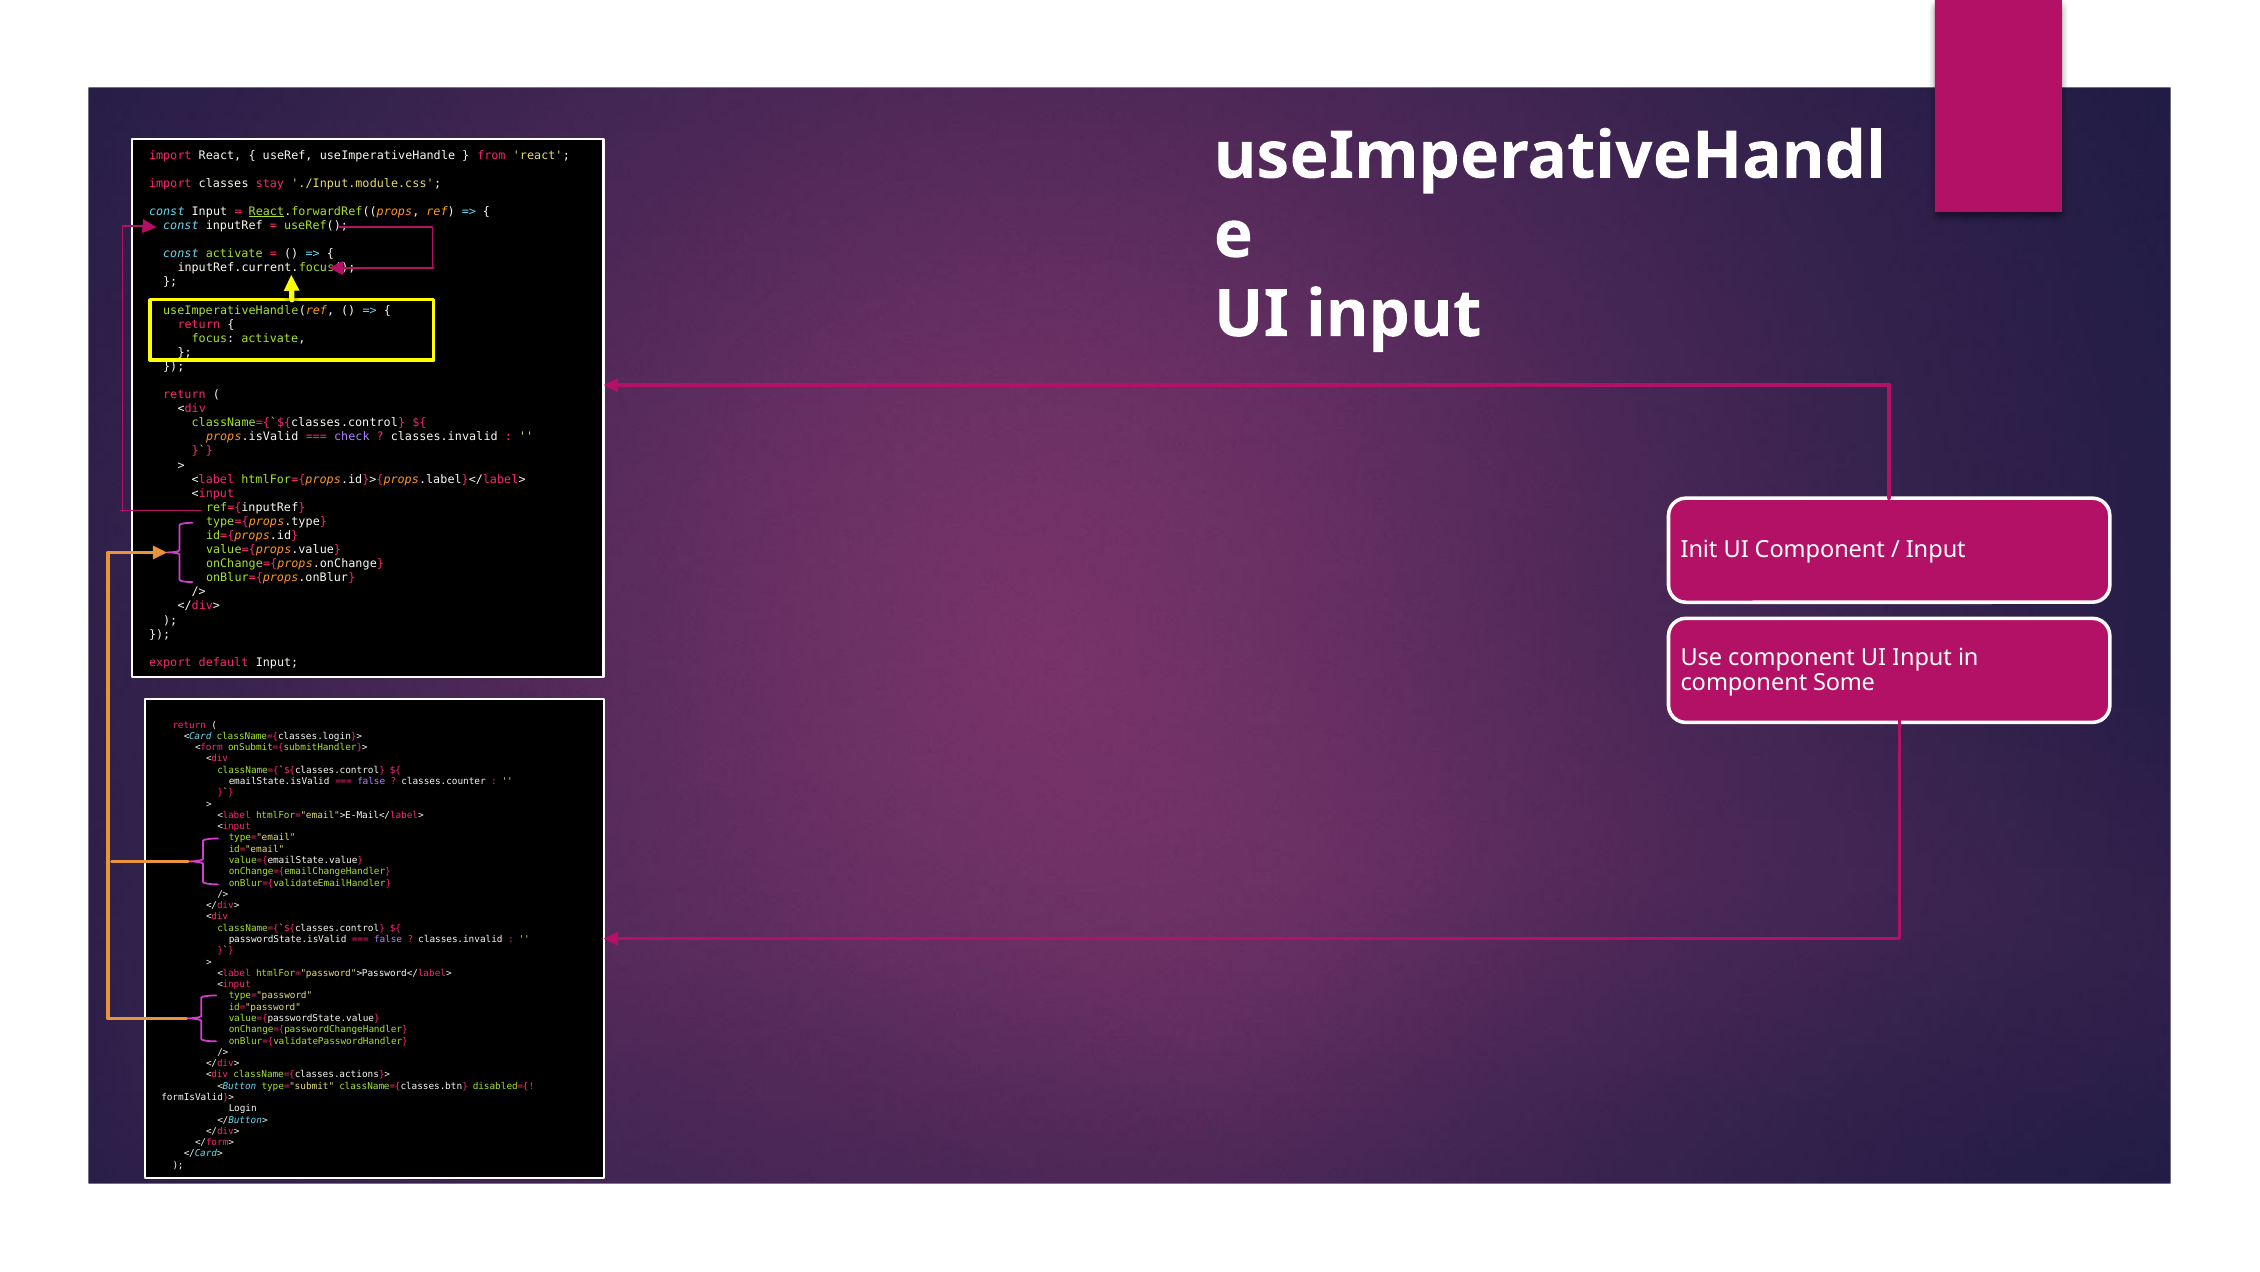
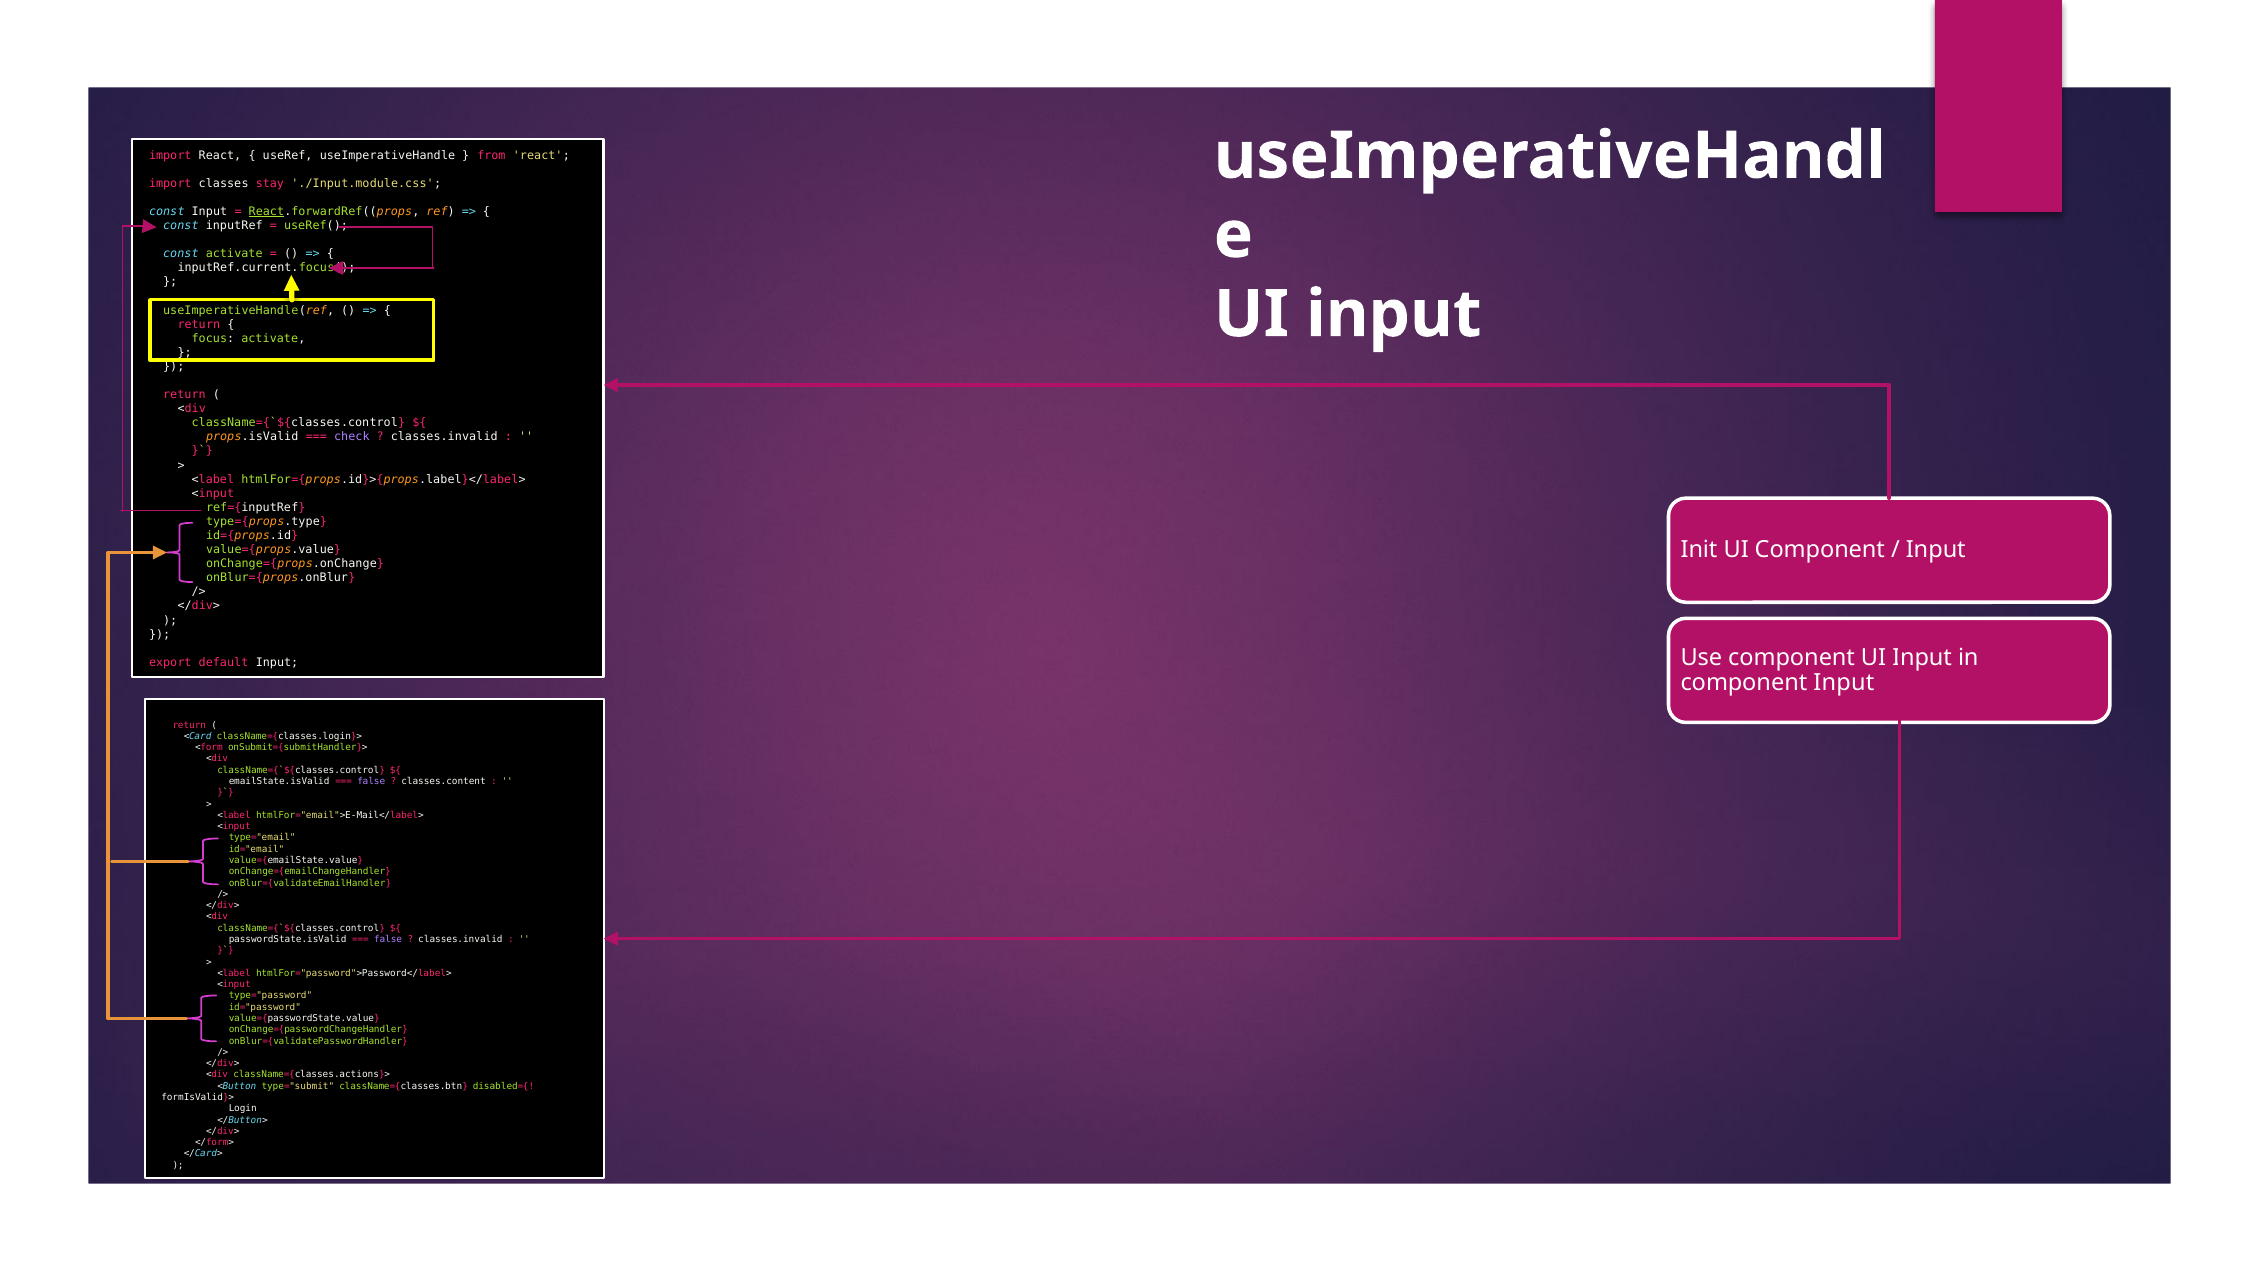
Some: Some -> Input (1844, 682)
classes.counter: classes.counter -> classes.content (443, 781)
